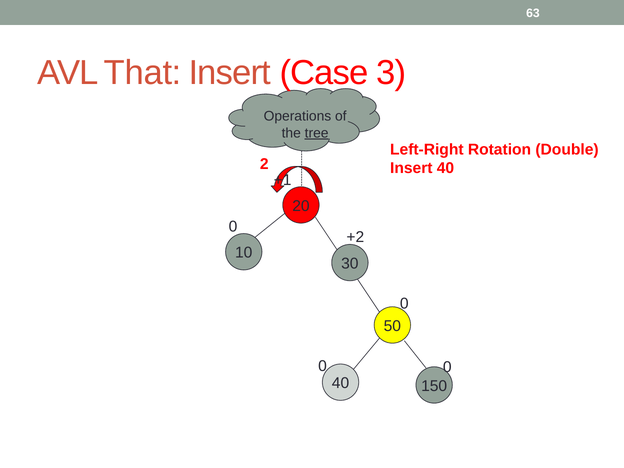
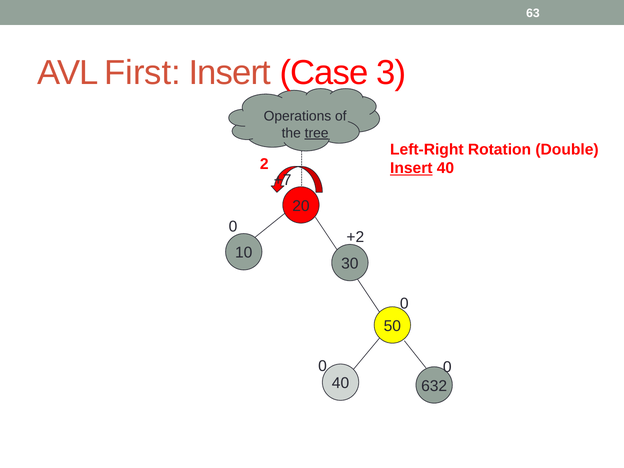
That: That -> First (143, 73)
Insert underline: none -> present (411, 168)
+1: +1 -> +7 (283, 180)
150: 150 -> 632 (434, 386)
